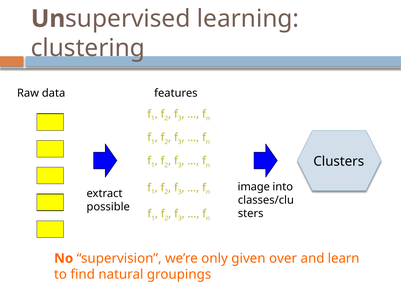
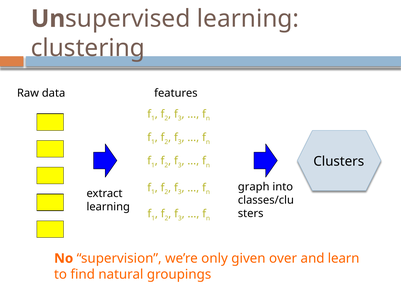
image: image -> graph (254, 187)
possible: possible -> learning (108, 207)
